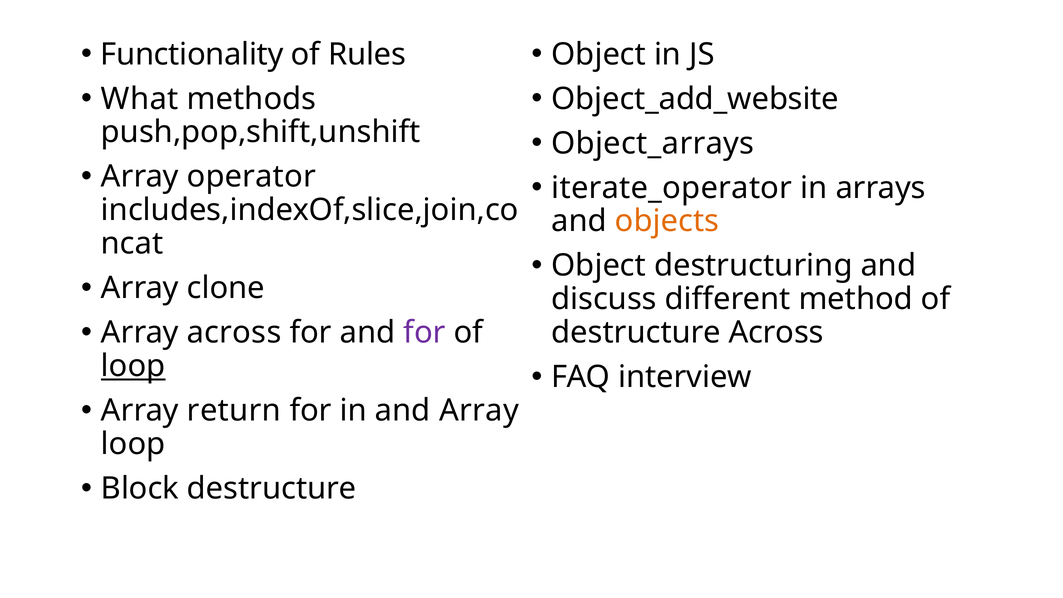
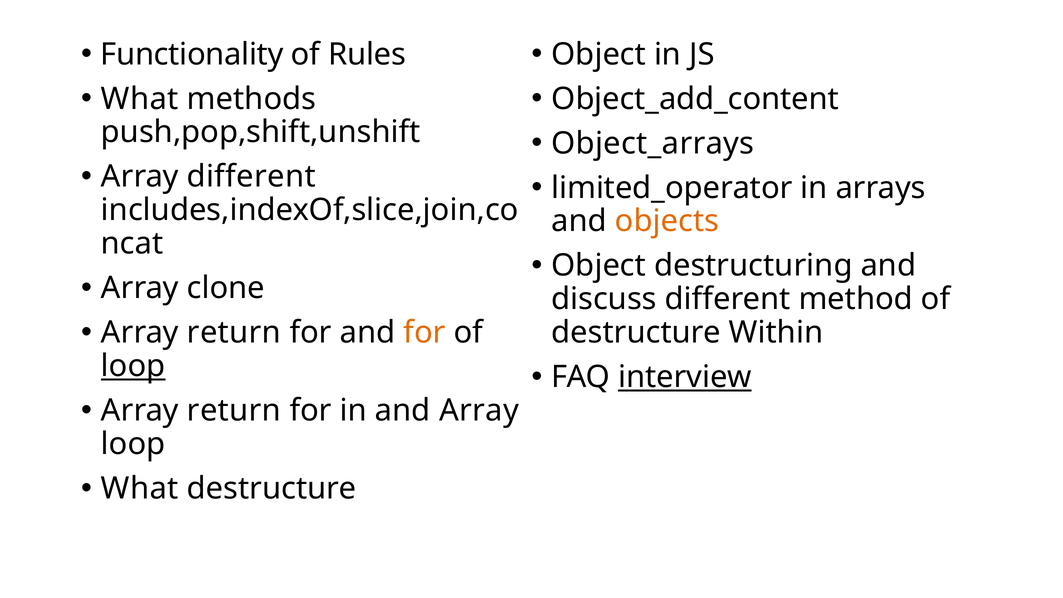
Object_add_website: Object_add_website -> Object_add_content (695, 99)
Array operator: operator -> different (251, 177)
iterate_operator: iterate_operator -> limited_operator (672, 188)
across: across -> return (234, 333)
for colour: purple -> orange (424, 333)
destructure Across: Across -> Within (776, 333)
interview underline: none -> present (685, 377)
Block: Block -> What (140, 488)
